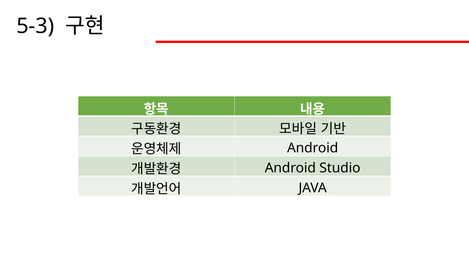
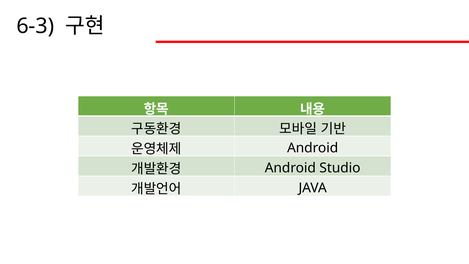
5-3: 5-3 -> 6-3 (35, 26)
